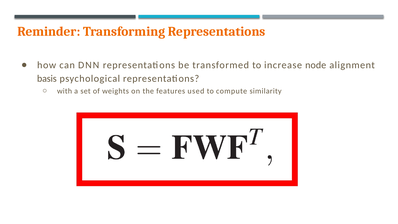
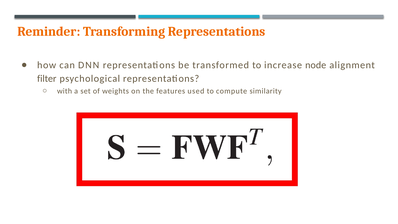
basis: basis -> filter (47, 79)
